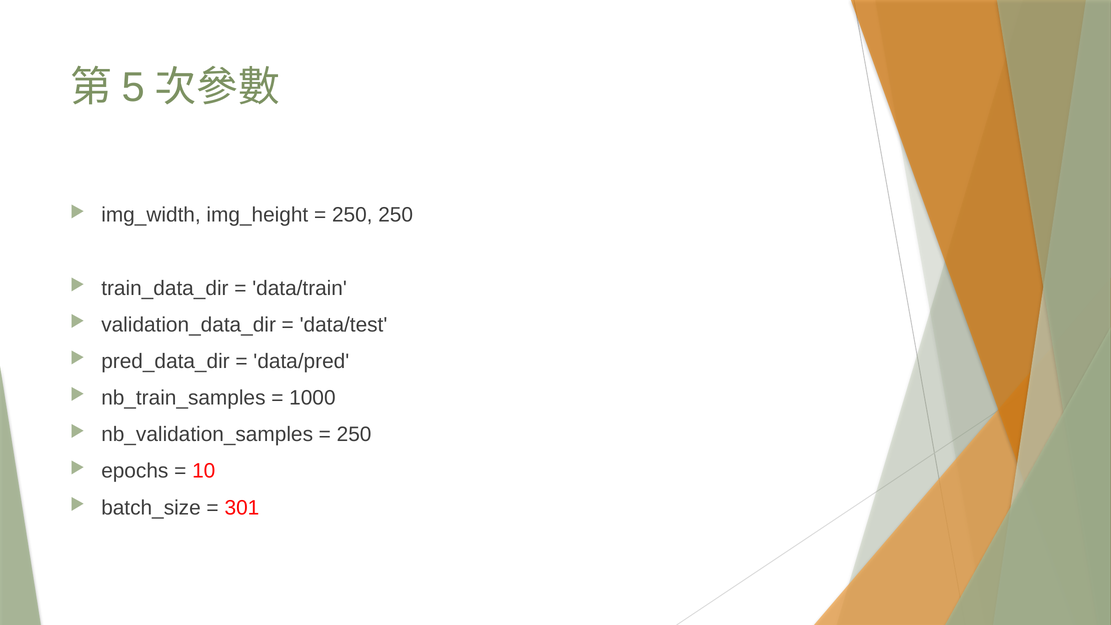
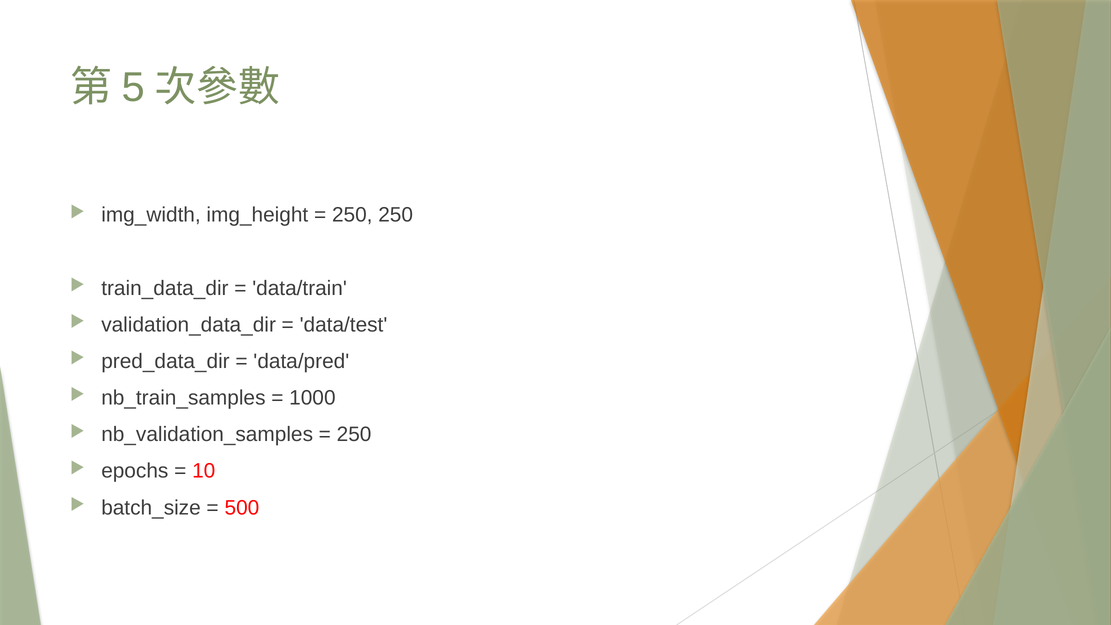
301: 301 -> 500 (242, 508)
